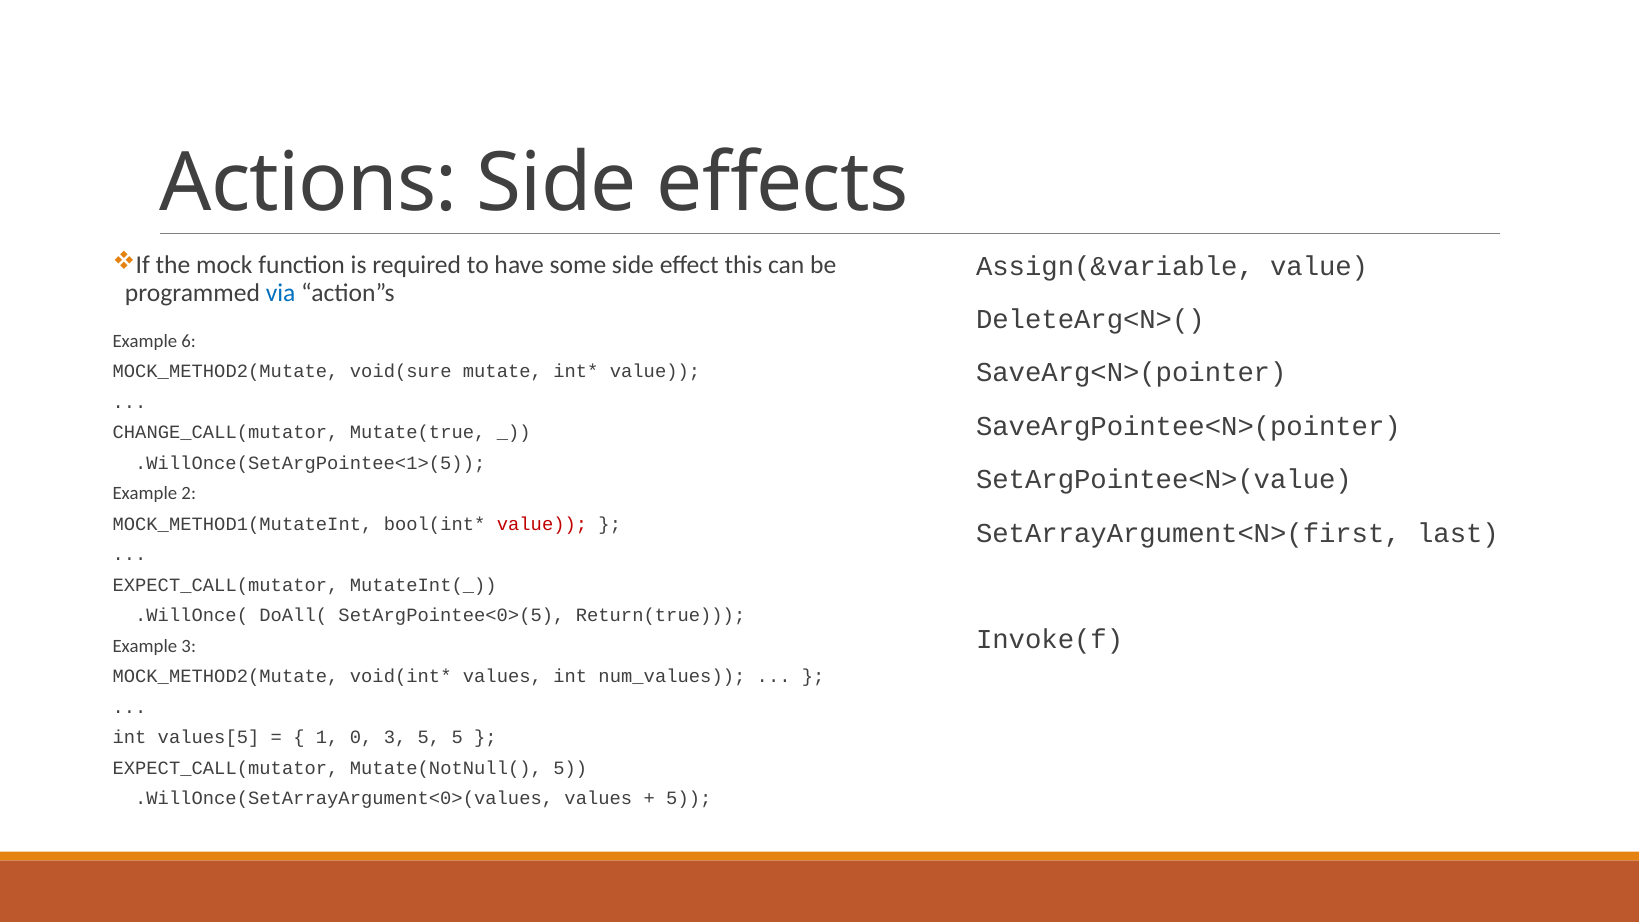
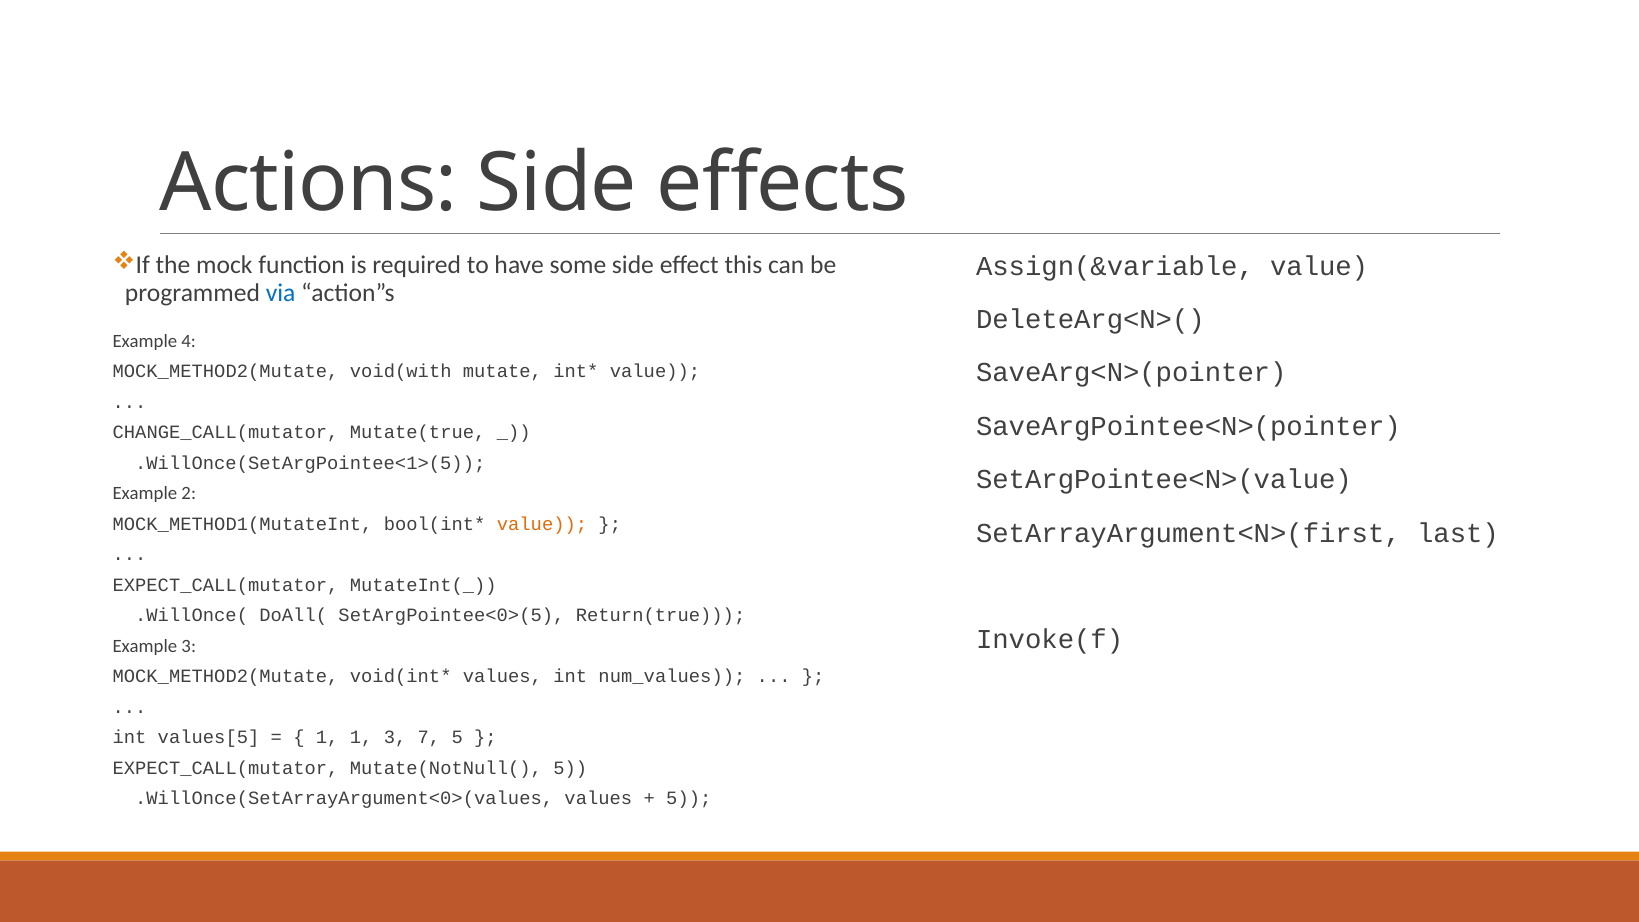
6: 6 -> 4 (189, 341)
void(sure: void(sure -> void(with (401, 372)
value colour: red -> orange (542, 524)
1 0: 0 -> 1 (361, 737)
3 5: 5 -> 7 (429, 737)
